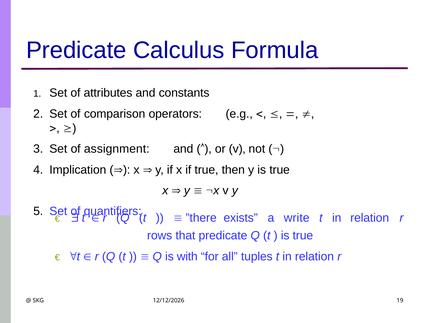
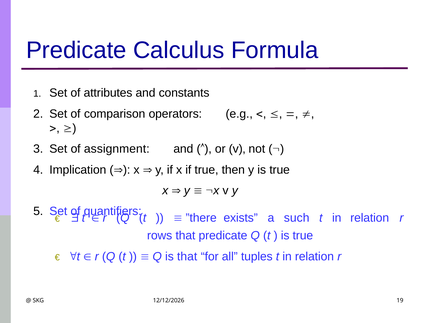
write: write -> such (297, 217)
is with: with -> that (187, 256)
